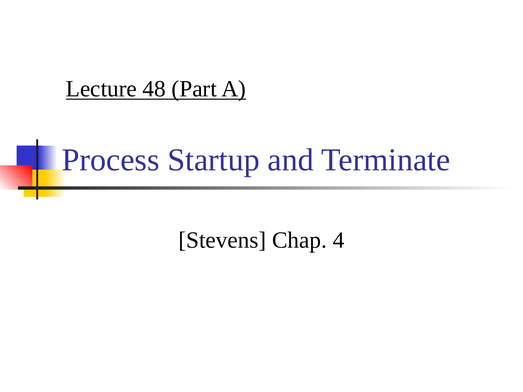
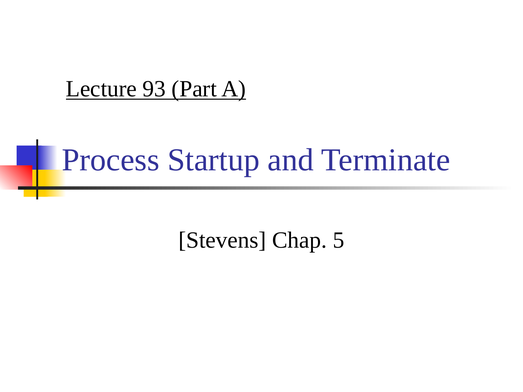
48: 48 -> 93 (154, 89)
4: 4 -> 5 (339, 240)
